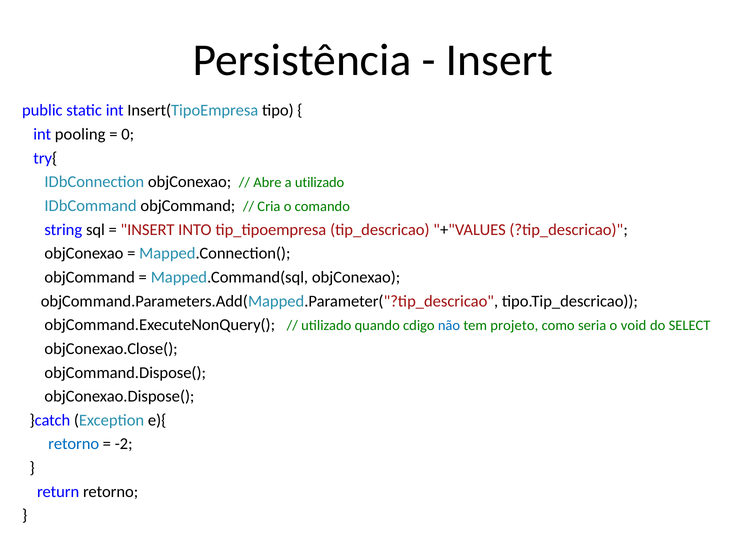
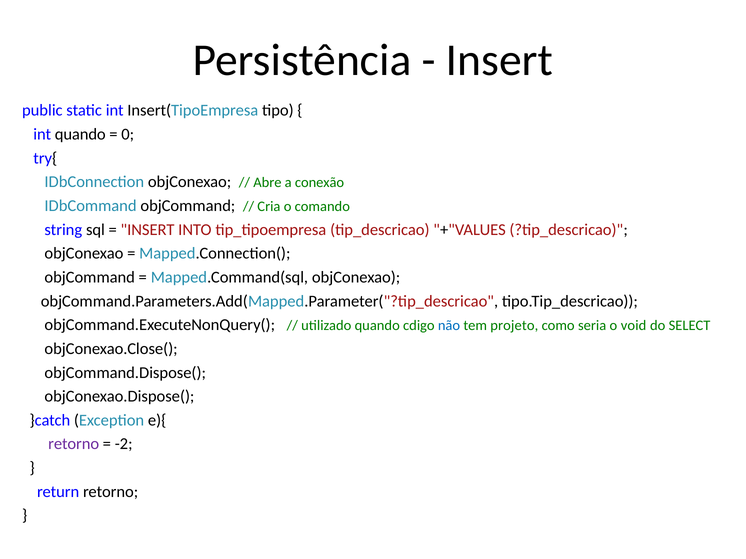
int pooling: pooling -> quando (80, 134)
a utilizado: utilizado -> conexão (320, 183)
retorno colour: blue -> purple (74, 444)
